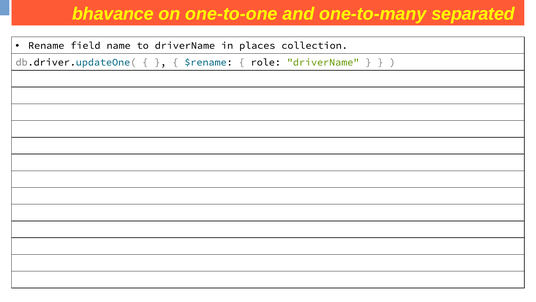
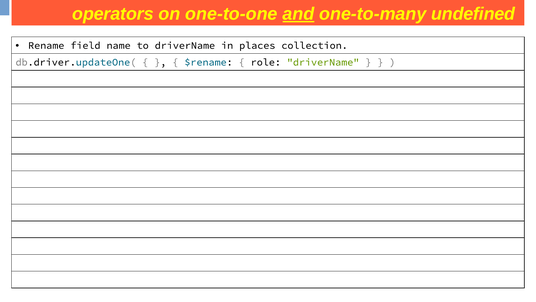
bhavance: bhavance -> operators (113, 14)
and underline: none -> present (298, 14)
separated: separated -> undefined (473, 14)
